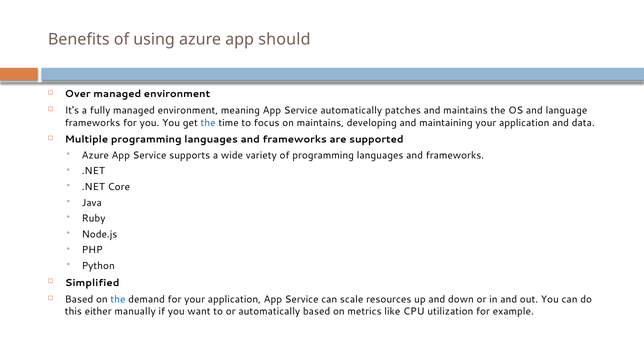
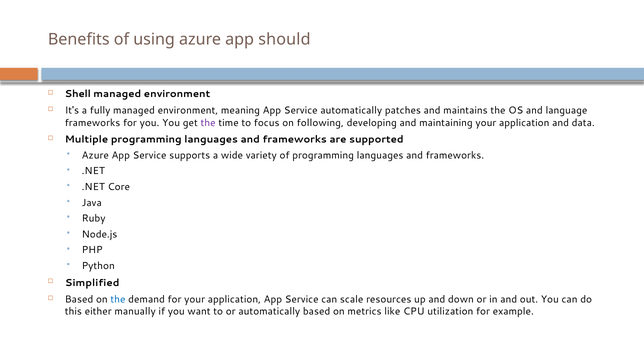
Over: Over -> Shell (78, 94)
the colour: blue -> purple (208, 122)
on maintains: maintains -> following (320, 122)
